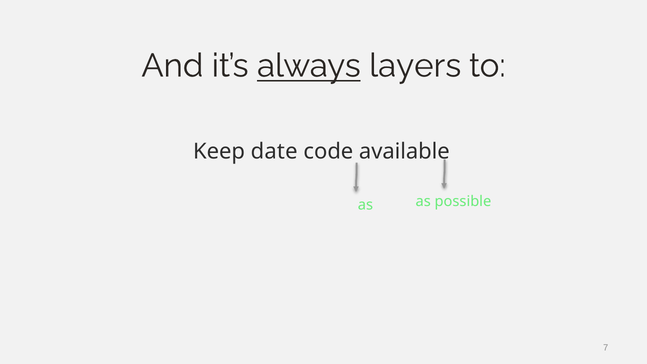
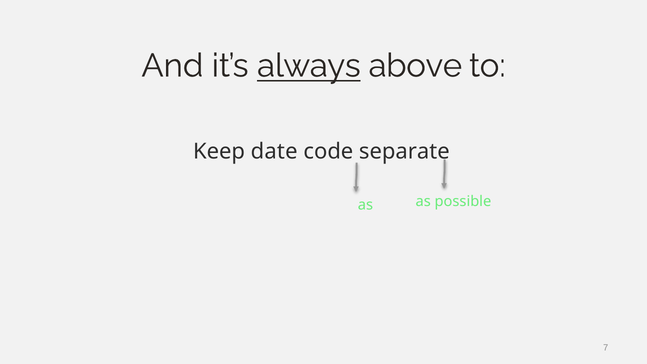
layers: layers -> above (415, 66)
available: available -> separate (404, 152)
